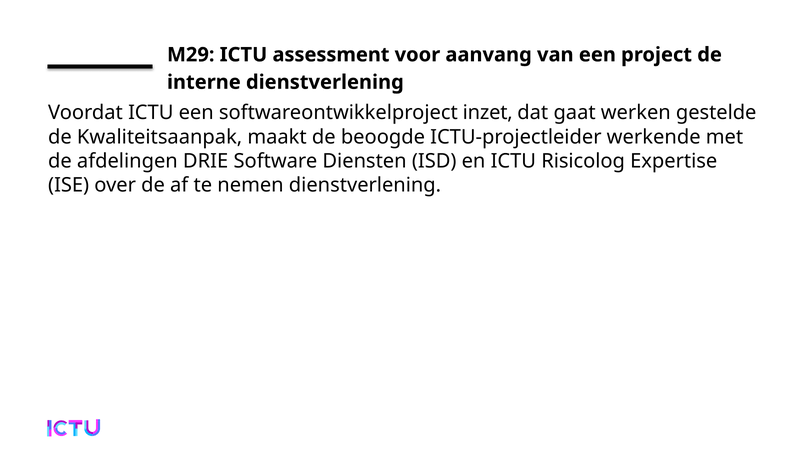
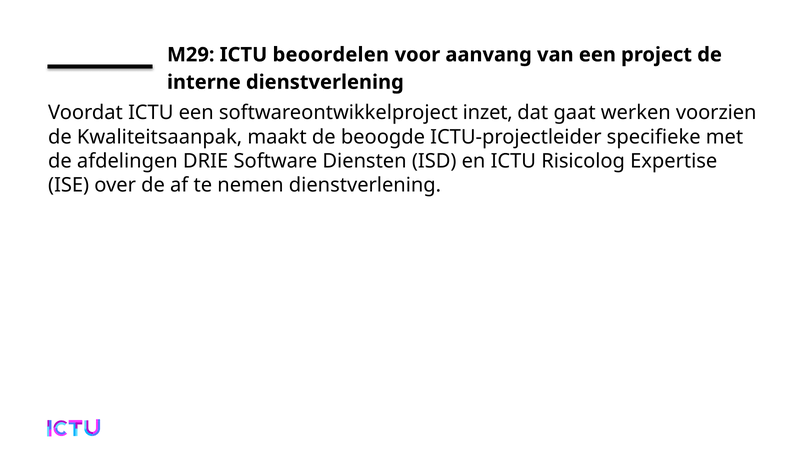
assessment: assessment -> beoordelen (331, 55)
gestelde: gestelde -> voorzien (716, 113)
werkende: werkende -> specifieke (654, 137)
